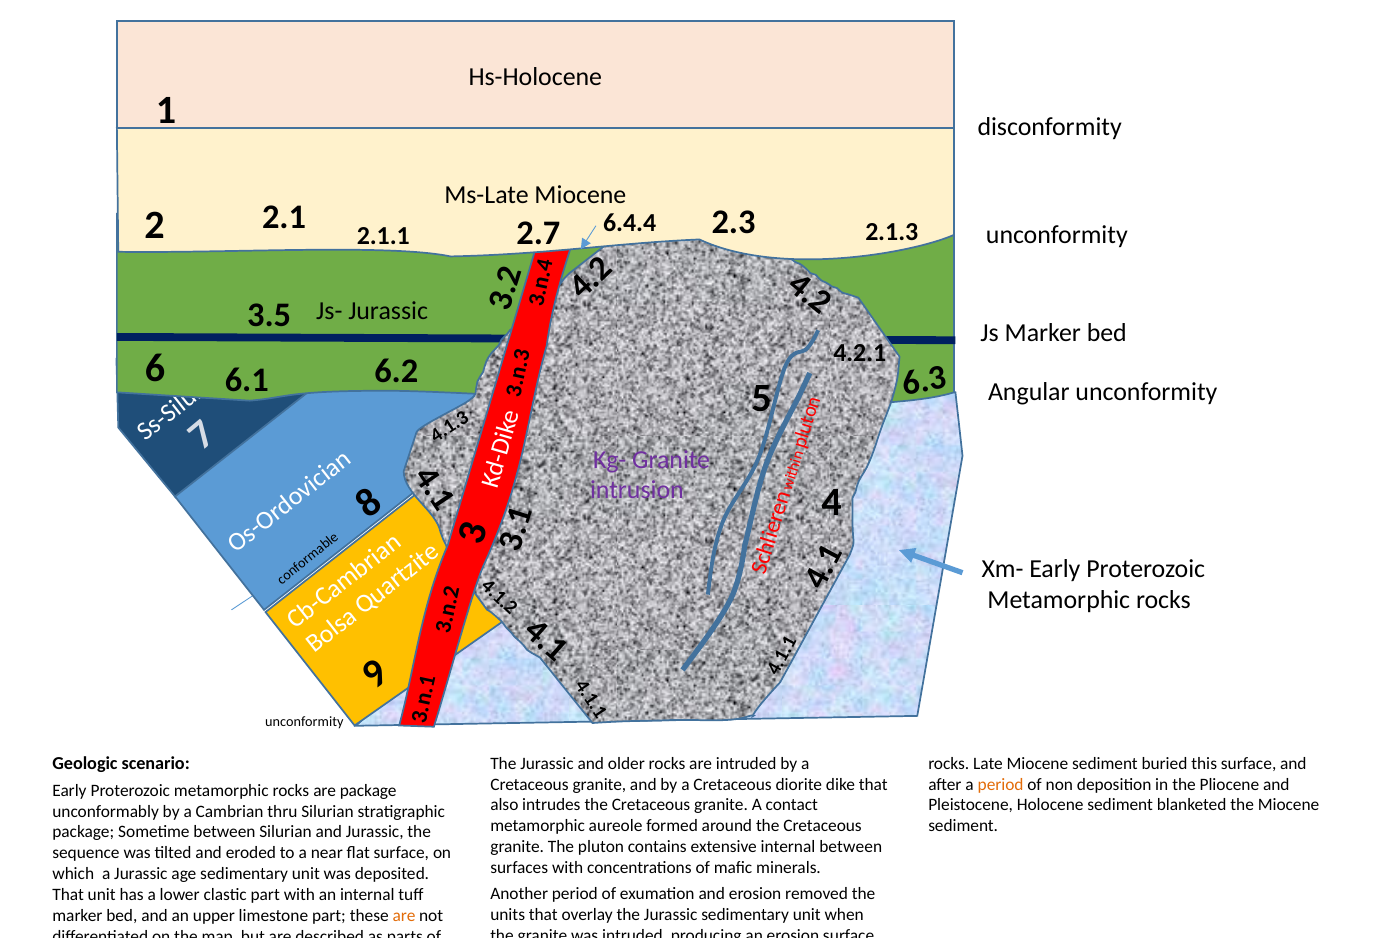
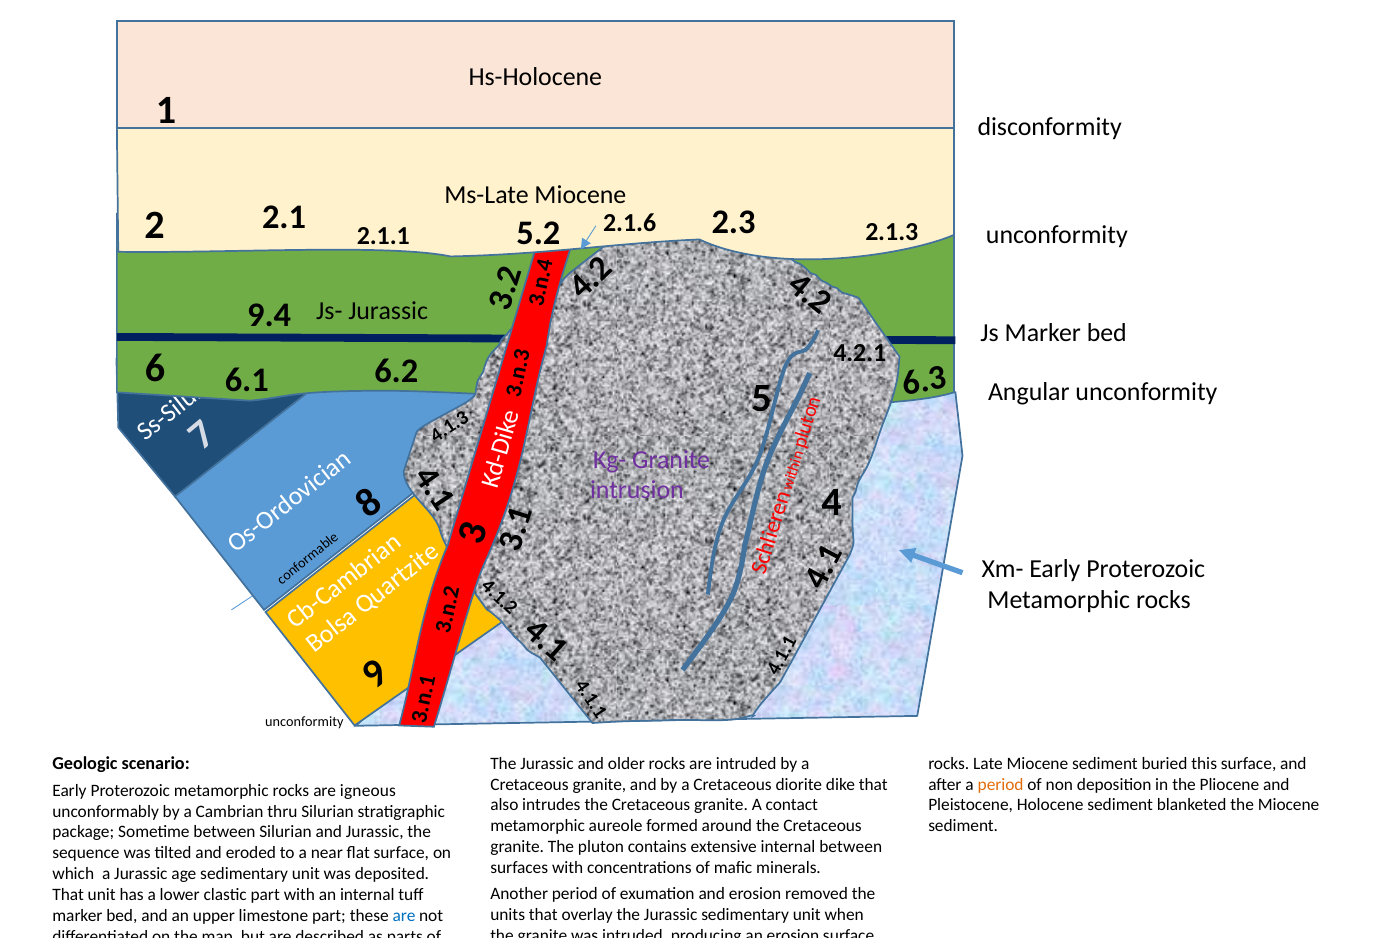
2.7: 2.7 -> 5.2 (538, 233)
6.4.4: 6.4.4 -> 2.1.6 (630, 223)
3.5: 3.5 -> 9.4 (269, 315)
are package: package -> igneous (368, 791)
are colour: orange -> blue (404, 916)
